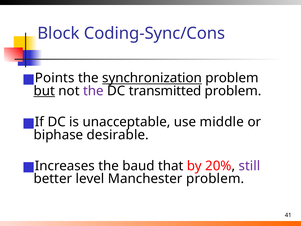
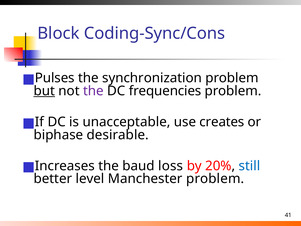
Points: Points -> Pulses (55, 78)
synchronization underline: present -> none (152, 78)
transmitted: transmitted -> frequencies (165, 91)
middle: middle -> creates (222, 122)
that: that -> loss (171, 166)
still colour: purple -> blue (249, 166)
